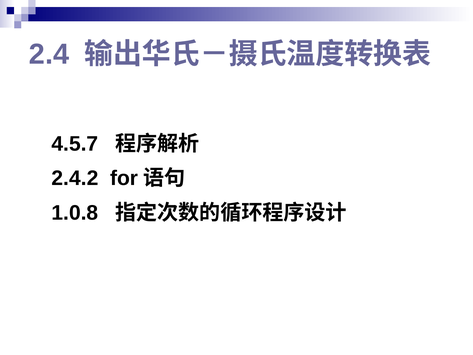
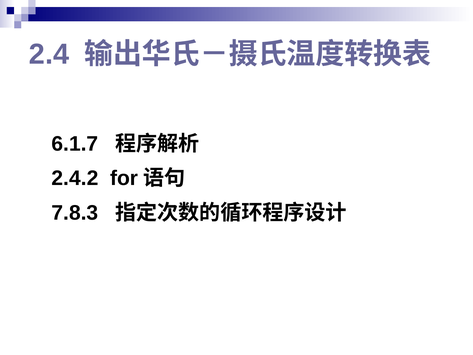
4.5.7: 4.5.7 -> 6.1.7 (75, 144)
1.0.8: 1.0.8 -> 7.8.3 (75, 213)
